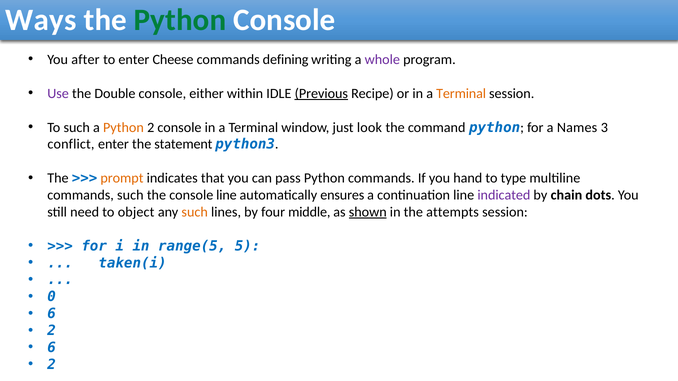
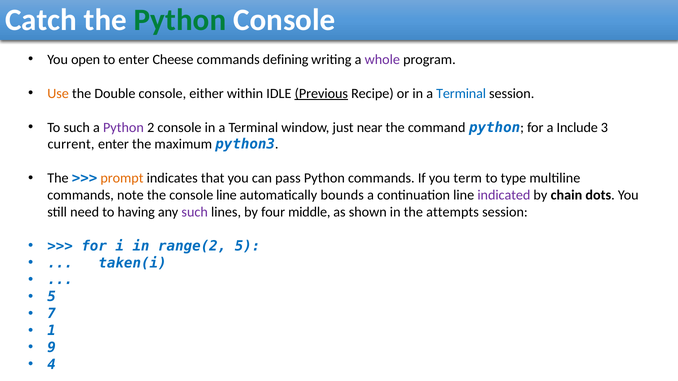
Ways: Ways -> Catch (41, 20)
after: after -> open (86, 60)
Use colour: purple -> orange (58, 94)
Terminal colour: orange -> blue (461, 94)
Python colour: orange -> purple (123, 128)
look: look -> near (370, 128)
Names: Names -> Include (577, 128)
conflict: conflict -> current (71, 144)
statement: statement -> maximum (183, 144)
hand: hand -> term (468, 178)
commands such: such -> note (130, 195)
ensures: ensures -> bounds (342, 195)
object: object -> having (136, 212)
such colour: orange -> purple (195, 212)
shown underline: present -> none (368, 212)
range(5: range(5 -> range(2 (192, 246)
0: 0 -> 5 (52, 297)
6: 6 -> 7 (52, 314)
2: 2 -> 1 (52, 331)
6: 6 -> 9 (52, 348)
2: 2 -> 4 (52, 365)
